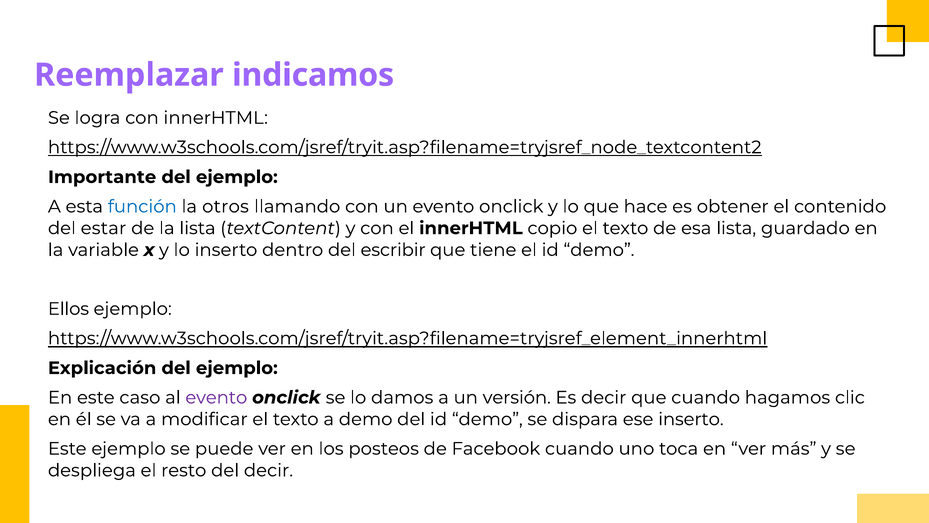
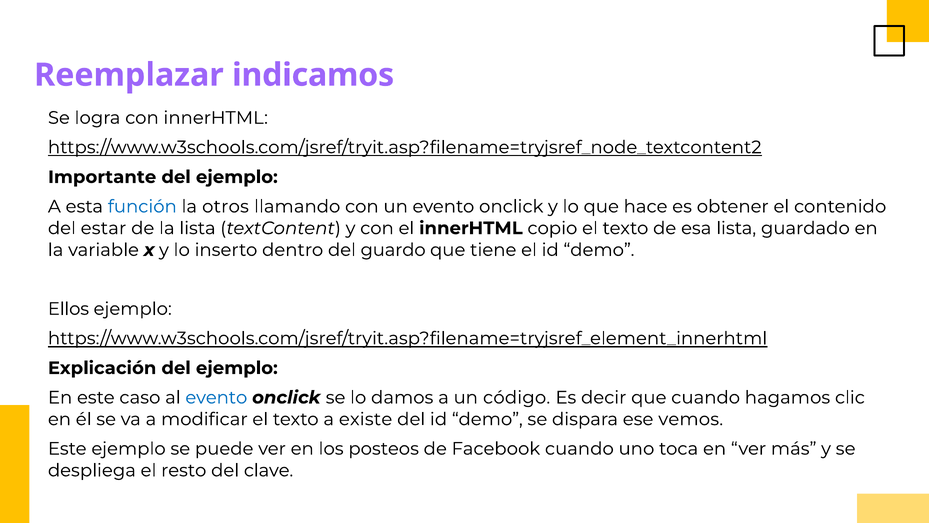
escribir: escribir -> guardo (393, 250)
evento colour: purple -> blue (216, 397)
versión: versión -> código (517, 397)
a demo: demo -> existe (366, 419)
ese inserto: inserto -> vemos (691, 419)
del decir: decir -> clave (269, 470)
